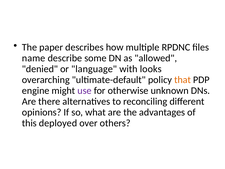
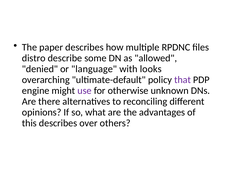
name: name -> distro (34, 58)
that colour: orange -> purple (183, 80)
this deployed: deployed -> describes (58, 123)
